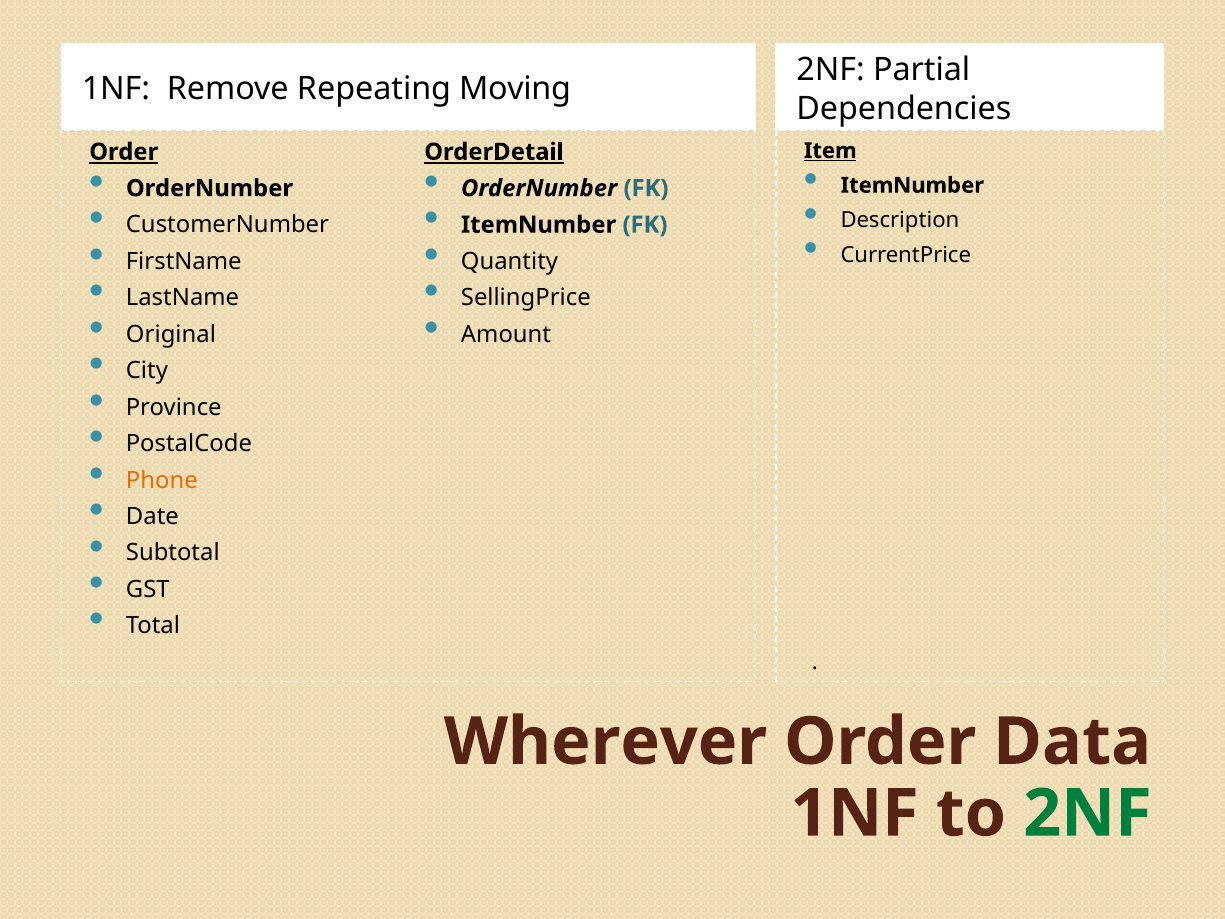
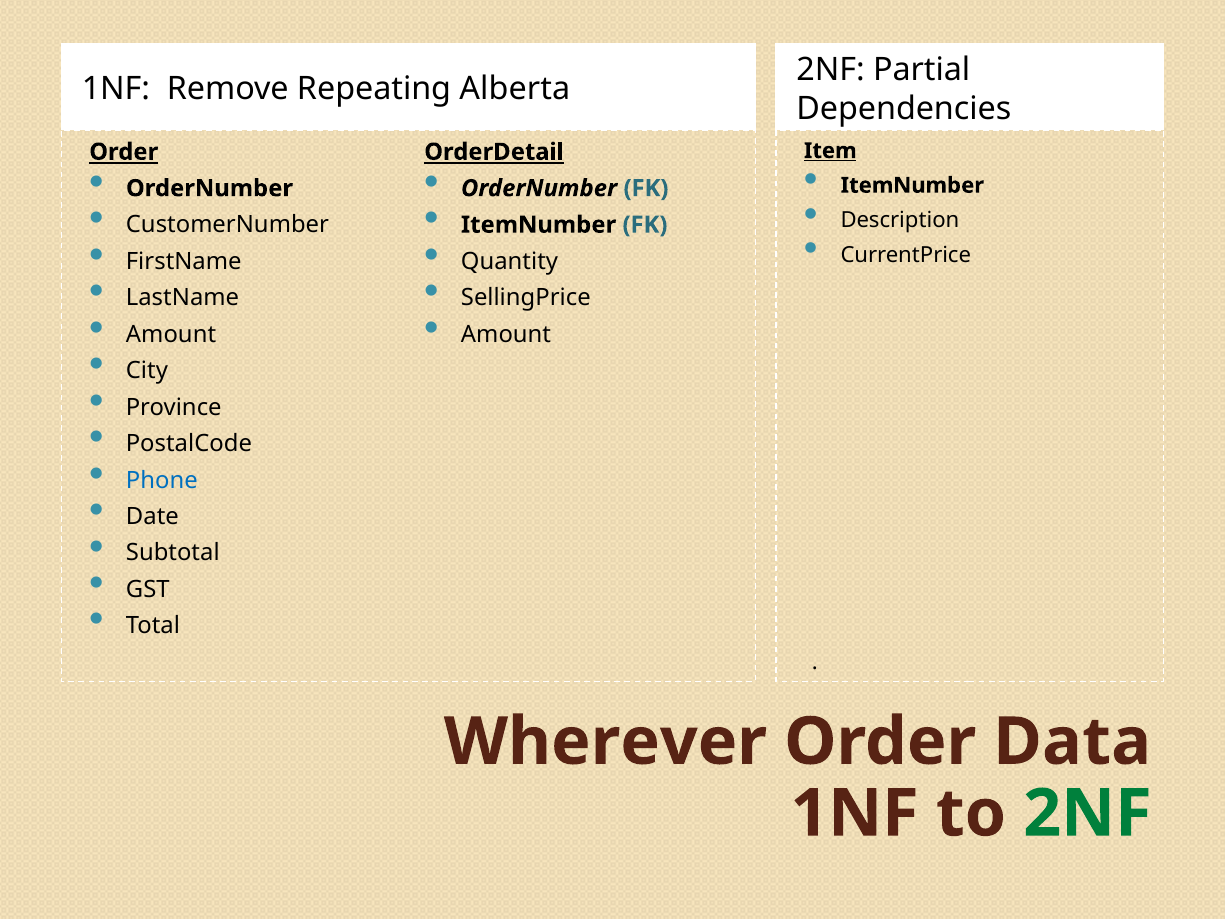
Moving: Moving -> Alberta (515, 89)
Original: Original -> Amount (171, 334)
Phone colour: orange -> blue (162, 480)
